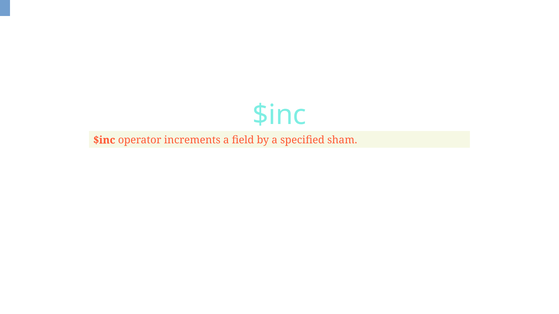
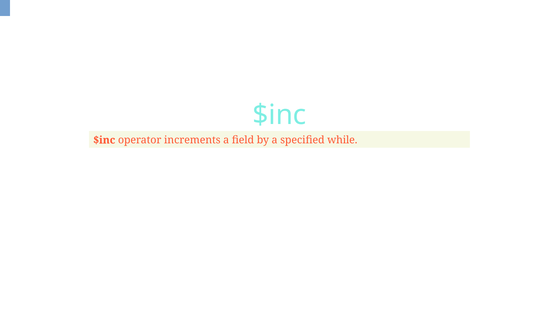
sham: sham -> while (342, 140)
